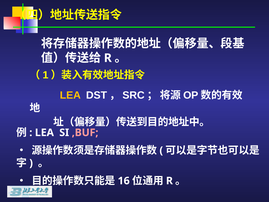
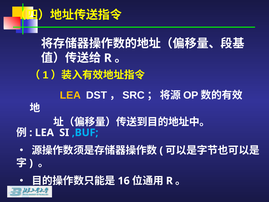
,BUF colour: pink -> light blue (85, 132)
